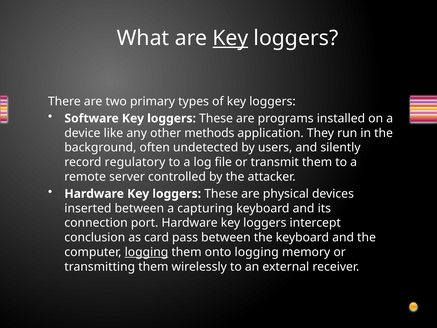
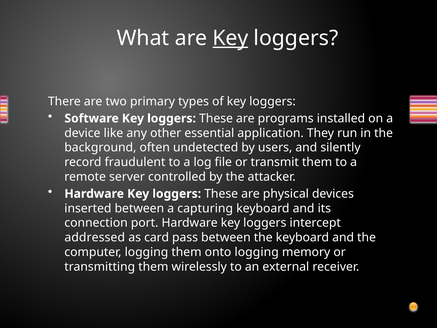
methods: methods -> essential (209, 133)
regulatory: regulatory -> fraudulent (135, 162)
conclusion: conclusion -> addressed (95, 237)
logging underline: present -> none (146, 252)
